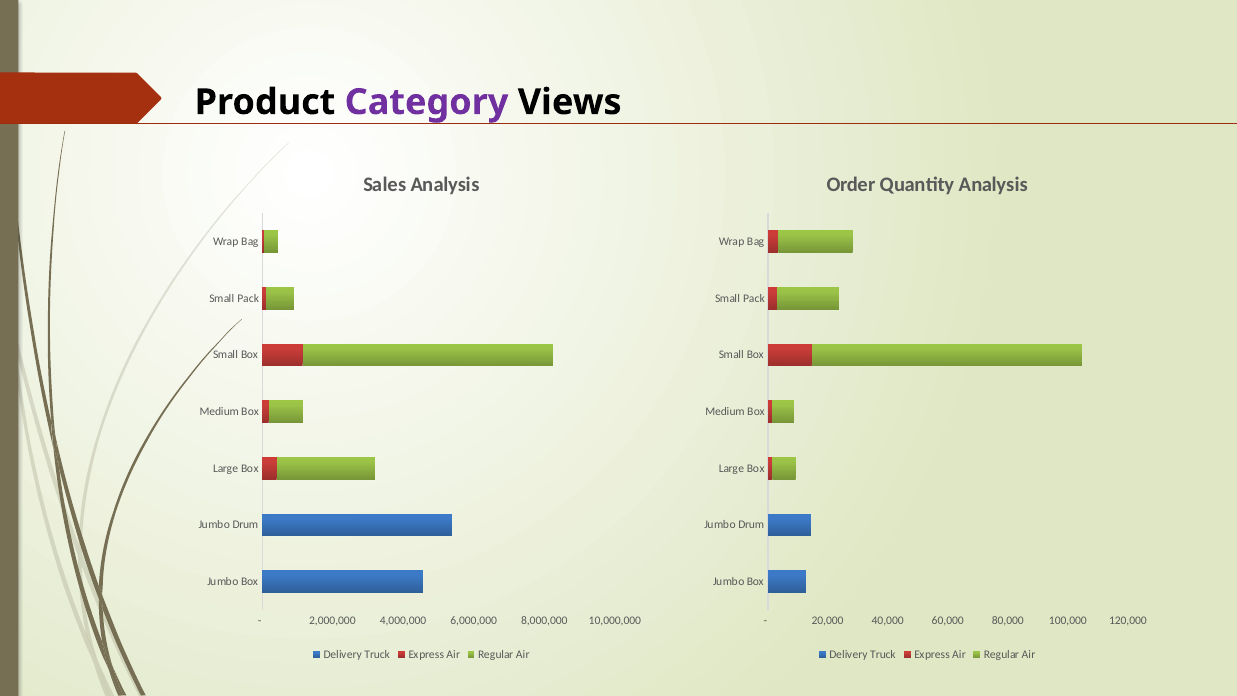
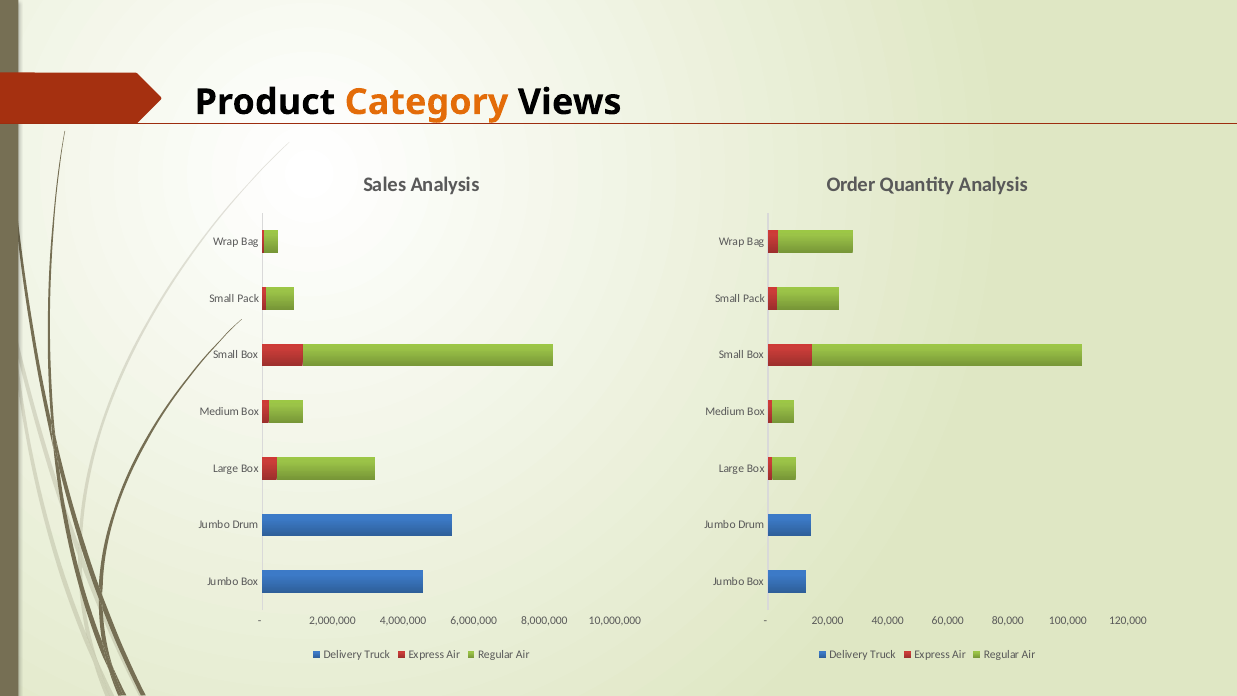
Category colour: purple -> orange (427, 102)
